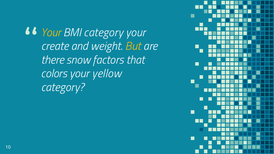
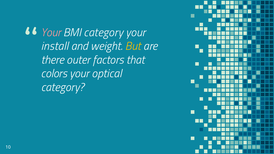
Your colour: yellow -> pink (51, 33)
create: create -> install (55, 46)
snow: snow -> outer (78, 60)
yellow: yellow -> optical (107, 74)
